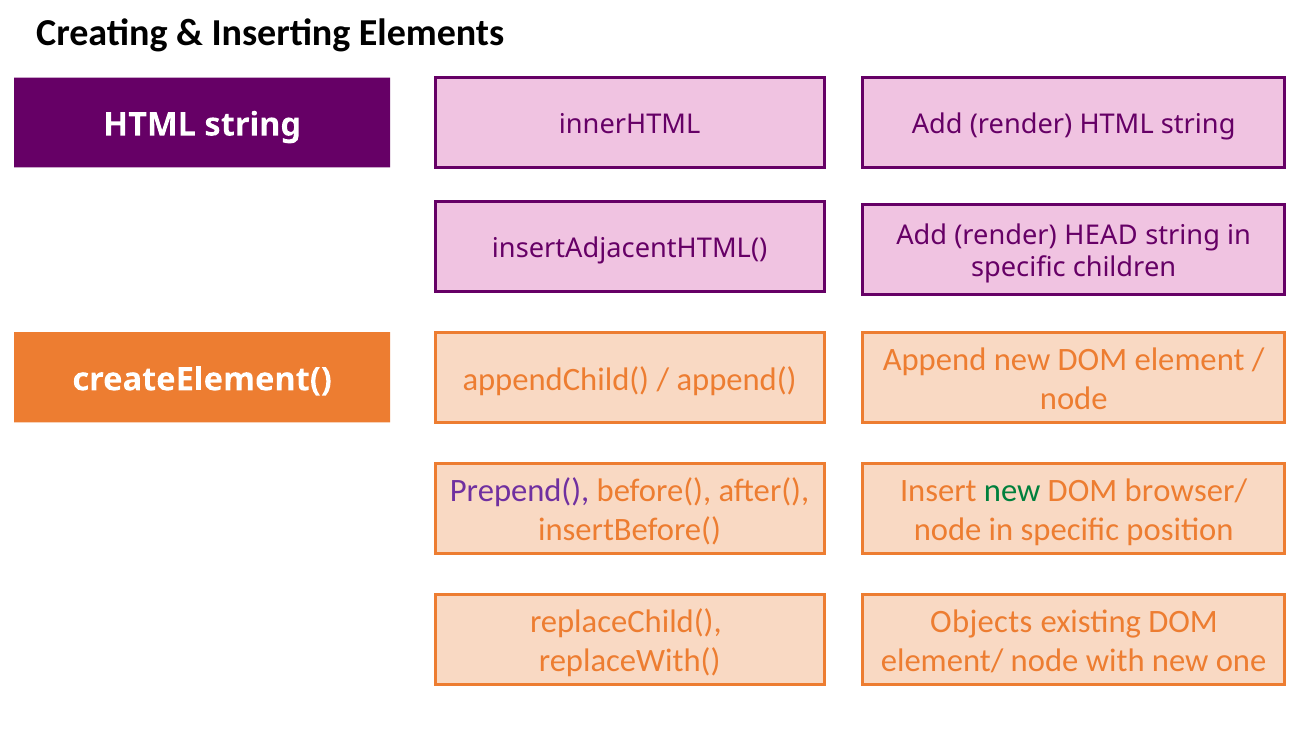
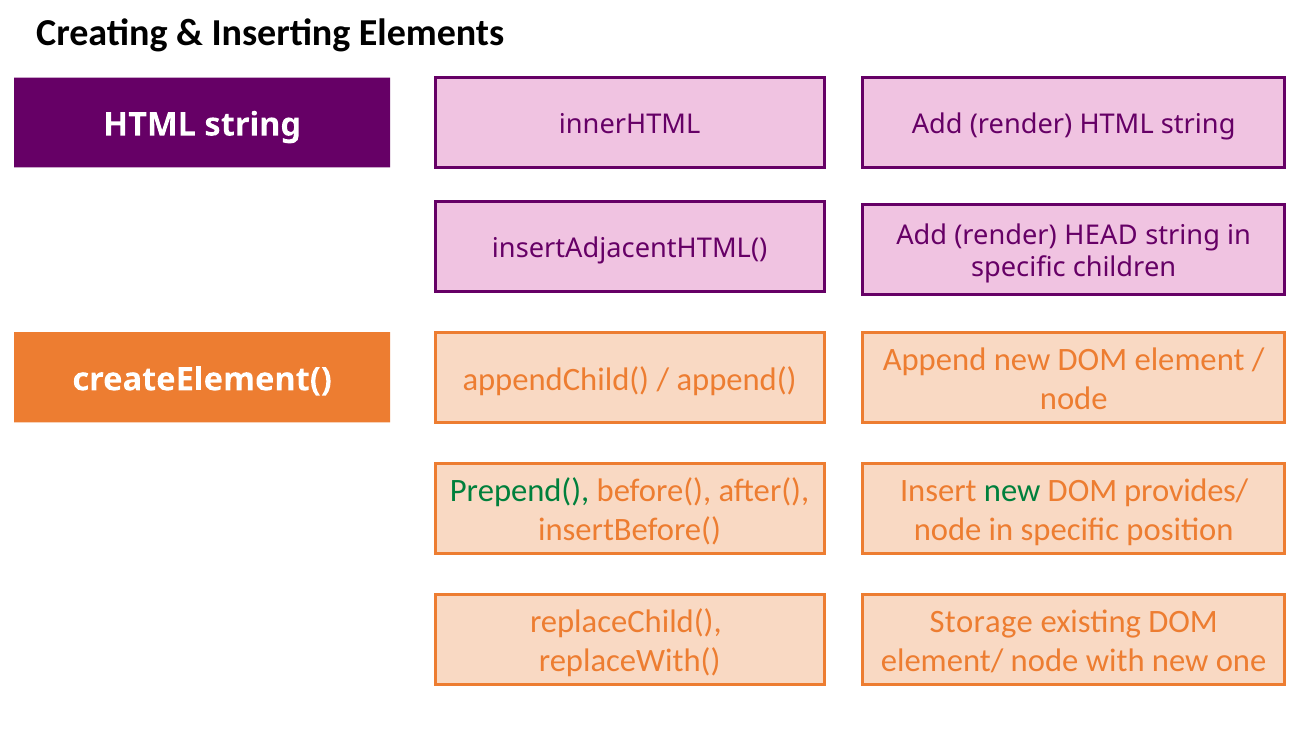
Prepend( colour: purple -> green (520, 491)
browser/: browser/ -> provides/ (1186, 491)
Objects: Objects -> Storage (981, 622)
